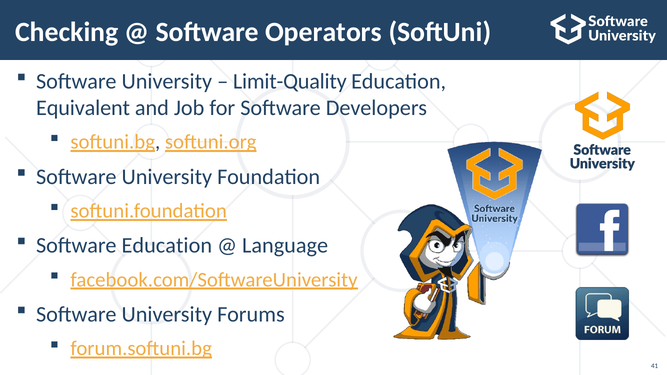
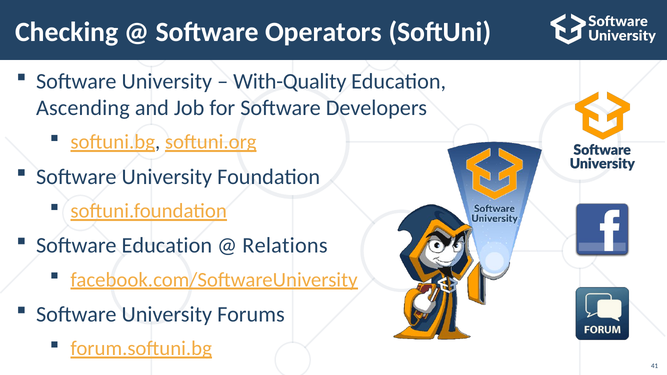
Limit-Quality: Limit-Quality -> With-Quality (290, 81)
Equivalent: Equivalent -> Ascending (83, 108)
Language: Language -> Relations (285, 246)
